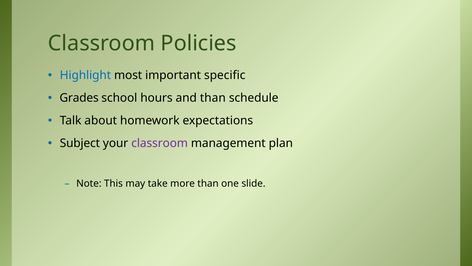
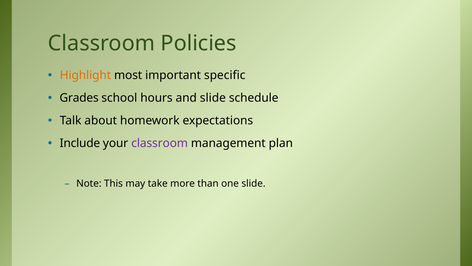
Highlight colour: blue -> orange (85, 75)
and than: than -> slide (213, 98)
Subject: Subject -> Include (80, 143)
